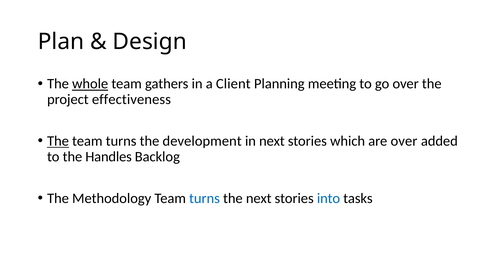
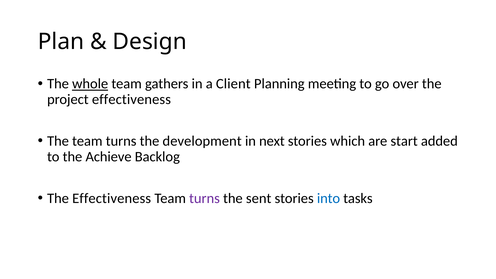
The underline: present -> none (58, 141)
are over: over -> start (404, 141)
Handles: Handles -> Achieve (109, 157)
The Methodology: Methodology -> Effectiveness (112, 198)
turns colour: blue -> purple (205, 198)
the next: next -> sent (259, 198)
